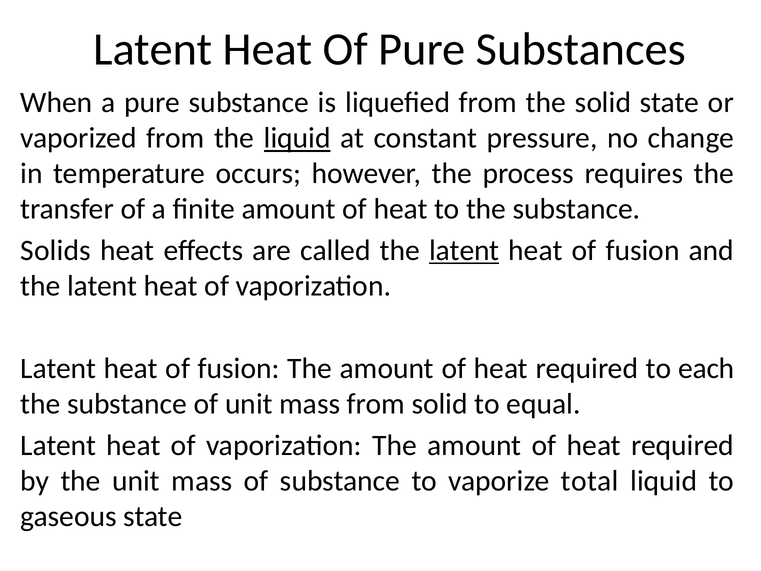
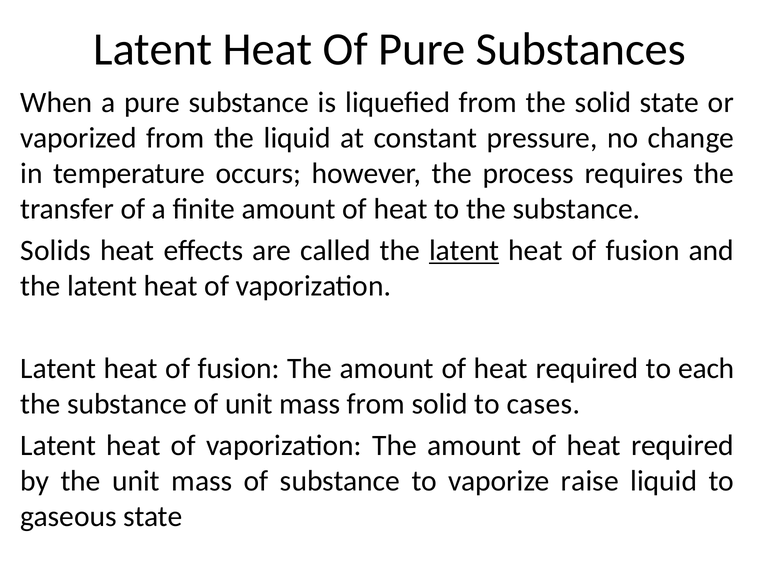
liquid underline: present -> none (297, 138)
equal: equal -> cases (543, 404)
total: total -> raise (590, 481)
